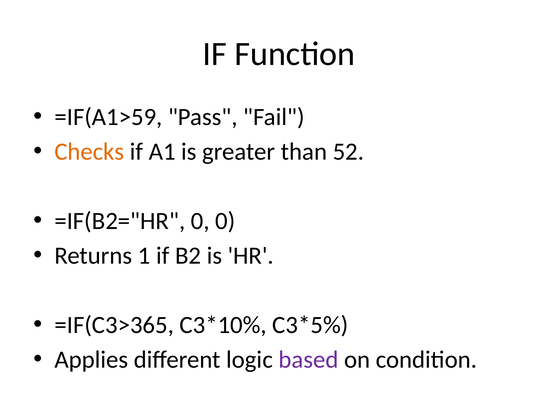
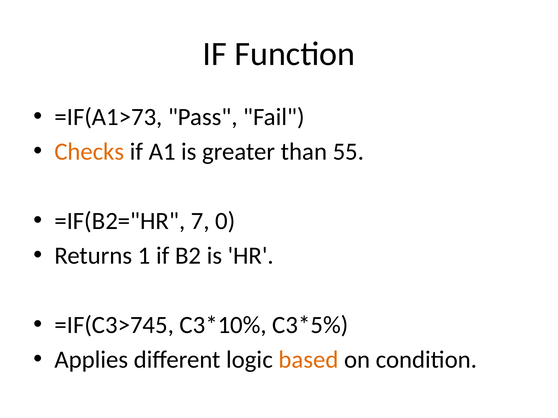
=IF(A1>59: =IF(A1>59 -> =IF(A1>73 (108, 117)
52: 52 -> 55 (348, 152)
=IF(B2="HR 0: 0 -> 7 (200, 221)
=IF(C3>365: =IF(C3>365 -> =IF(C3>745 (114, 325)
based colour: purple -> orange (308, 360)
